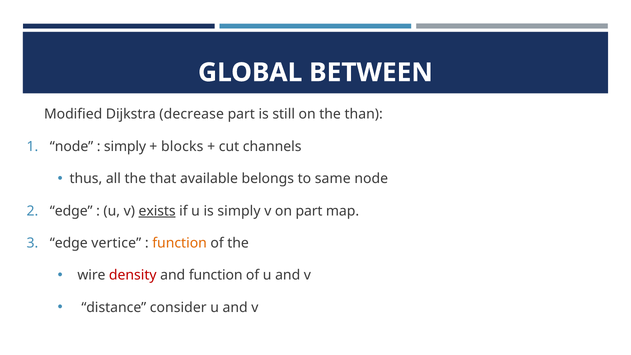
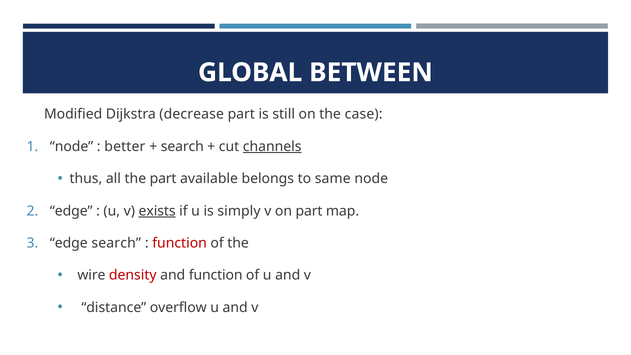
than: than -> case (364, 114)
simply: simply -> better (125, 147)
blocks: blocks -> search (182, 147)
channels underline: none -> present (272, 147)
the that: that -> part (163, 179)
edge vertice: vertice -> search (116, 243)
function colour: orange -> red (180, 243)
consider: consider -> overflow (178, 308)
